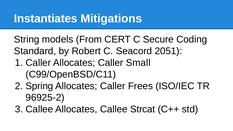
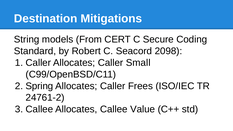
Instantiates: Instantiates -> Destination (46, 19)
2051: 2051 -> 2098 (168, 51)
96925-2: 96925-2 -> 24761-2 (45, 98)
Strcat: Strcat -> Value (143, 109)
